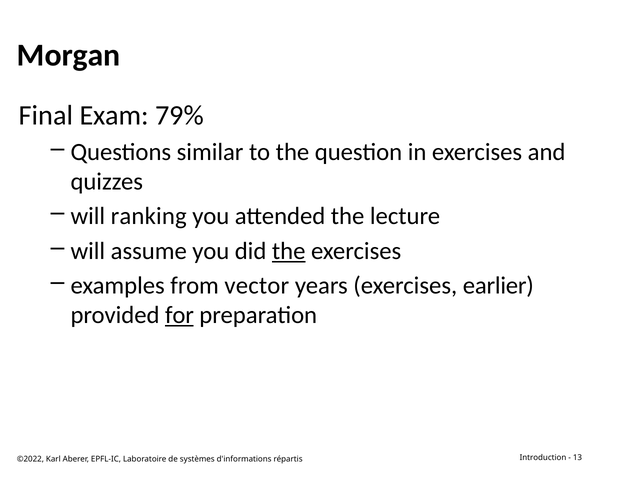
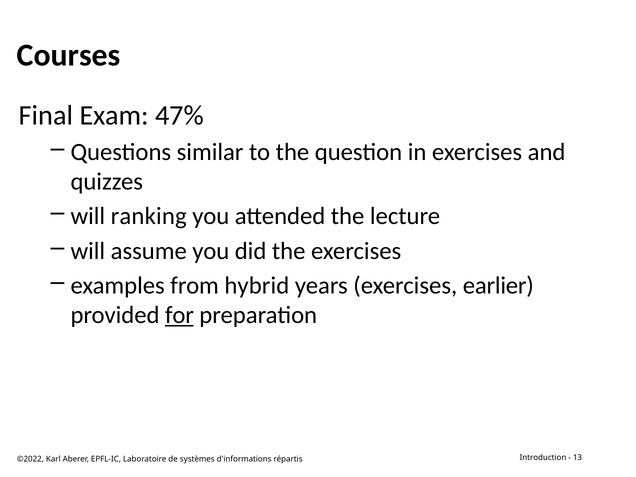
Morgan: Morgan -> Courses (69, 55)
79%: 79% -> 47% (180, 115)
the underline: present -> none (289, 251)
vector: vector -> hybrid (257, 286)
